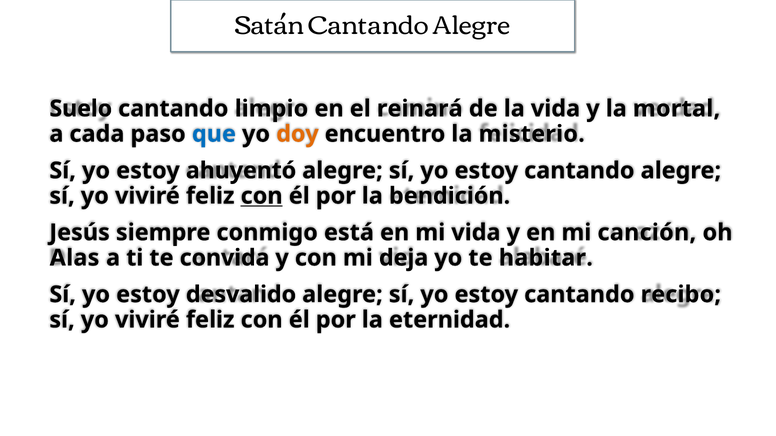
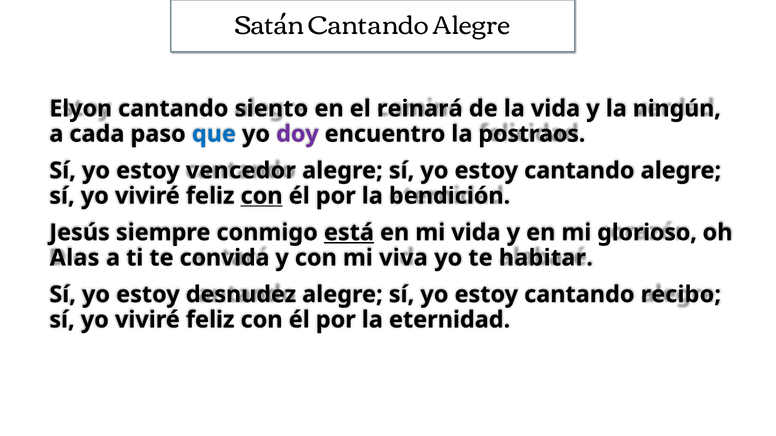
Suelo: Suelo -> Elyon (81, 109)
limpio: limpio -> siento (271, 109)
mortal: mortal -> ningún (677, 109)
doy colour: orange -> purple (297, 134)
misterio: misterio -> postraos (532, 134)
ahuyentó: ahuyentó -> vencedor (241, 171)
está underline: none -> present (349, 233)
canción: canción -> glorioso (647, 233)
deja: deja -> viva (403, 258)
desvalido: desvalido -> desnudez (241, 295)
